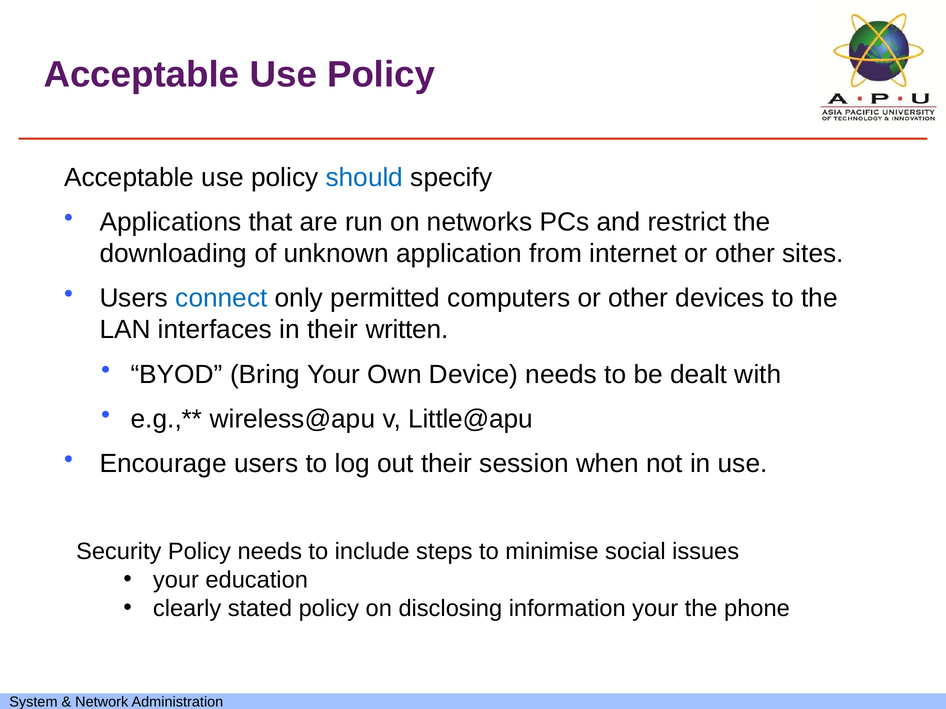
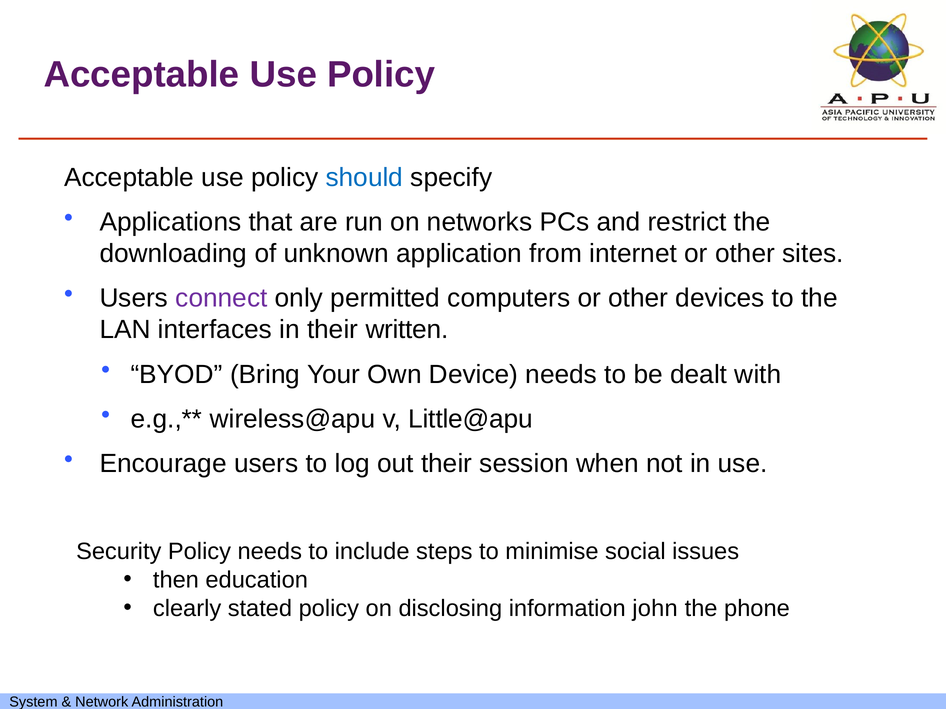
connect colour: blue -> purple (222, 299)
your: your -> then (176, 580)
information your: your -> john (655, 609)
